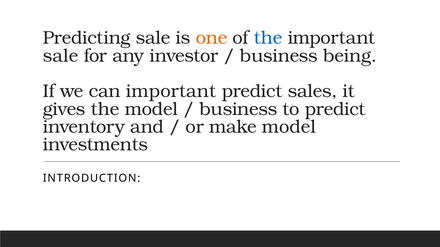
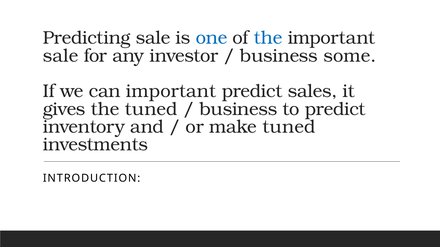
one colour: orange -> blue (212, 38)
being: being -> some (350, 56)
the model: model -> tuned (151, 109)
make model: model -> tuned (289, 127)
